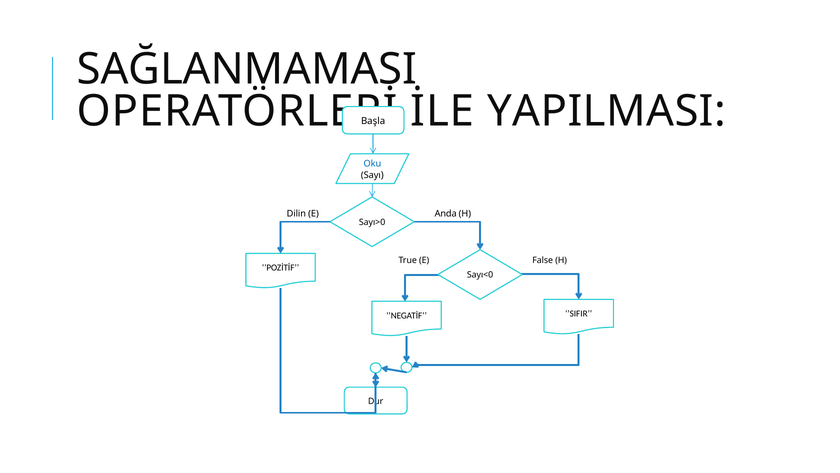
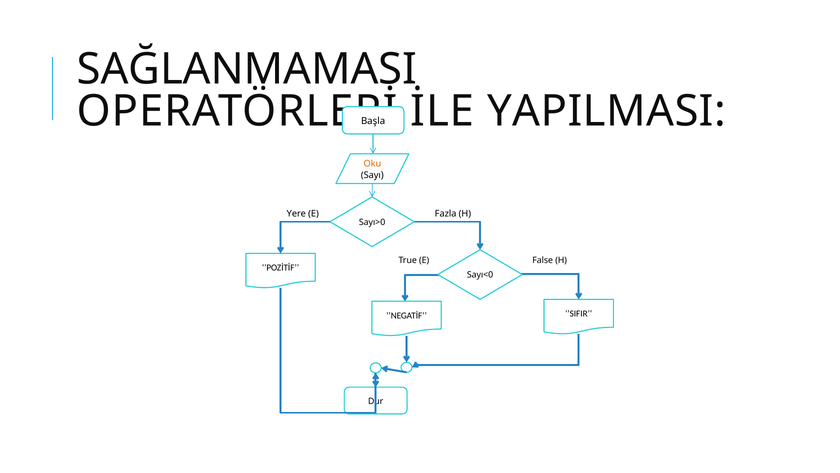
Oku colour: blue -> orange (372, 163)
Dilin: Dilin -> Yere (296, 213)
Anda: Anda -> Fazla (446, 213)
